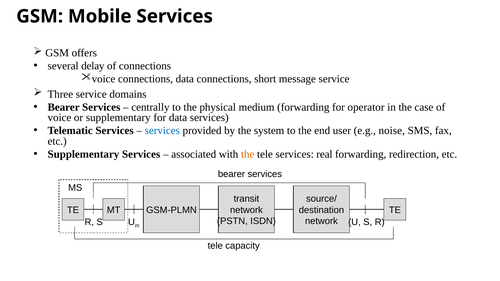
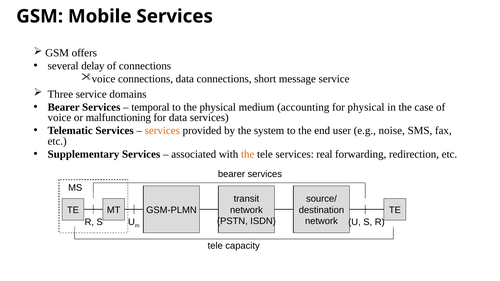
centrally: centrally -> temporal (150, 107)
medium forwarding: forwarding -> accounting (303, 107)
for operator: operator -> physical (366, 107)
or supplementary: supplementary -> malfunctioning (118, 118)
services colour: blue -> orange (162, 131)
